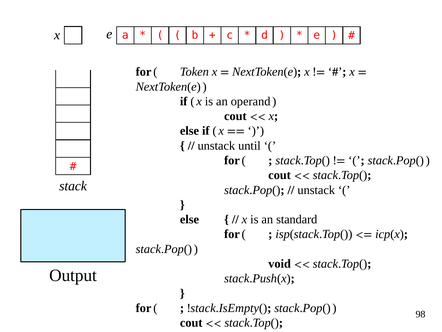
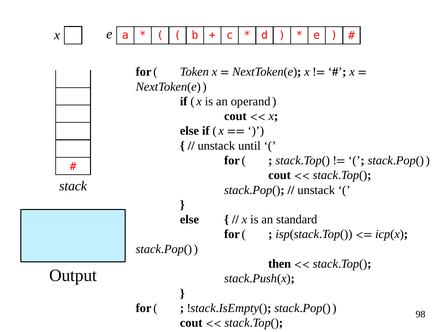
void: void -> then (280, 263)
